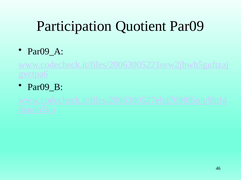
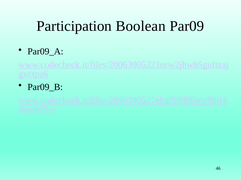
Quotient: Quotient -> Boolean (141, 26)
